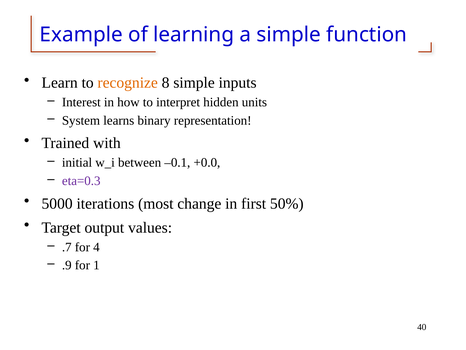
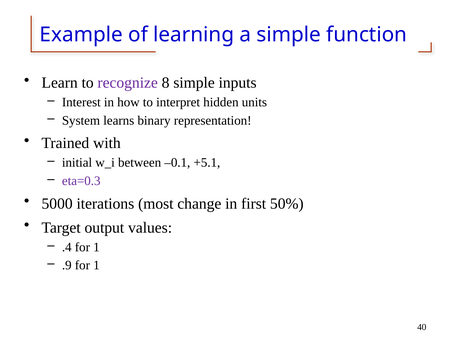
recognize colour: orange -> purple (128, 83)
+0.0: +0.0 -> +5.1 (207, 162)
.7: .7 -> .4 (67, 247)
4: 4 -> 1 (96, 247)
